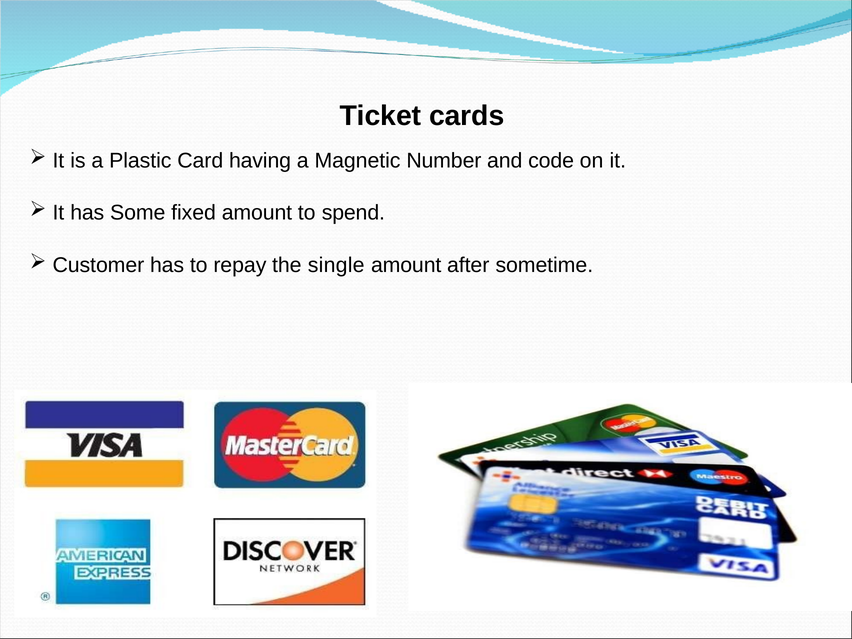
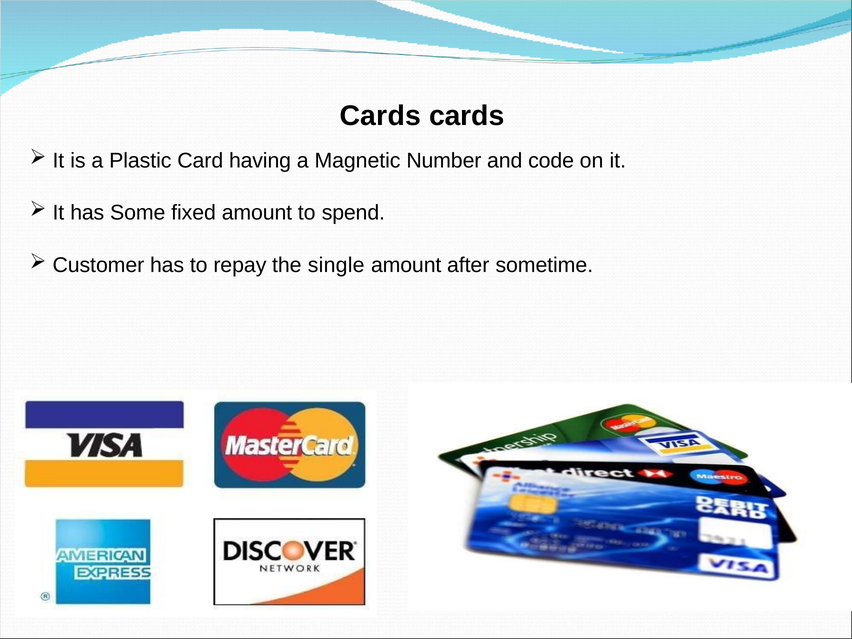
Ticket: Ticket -> Cards (380, 116)
